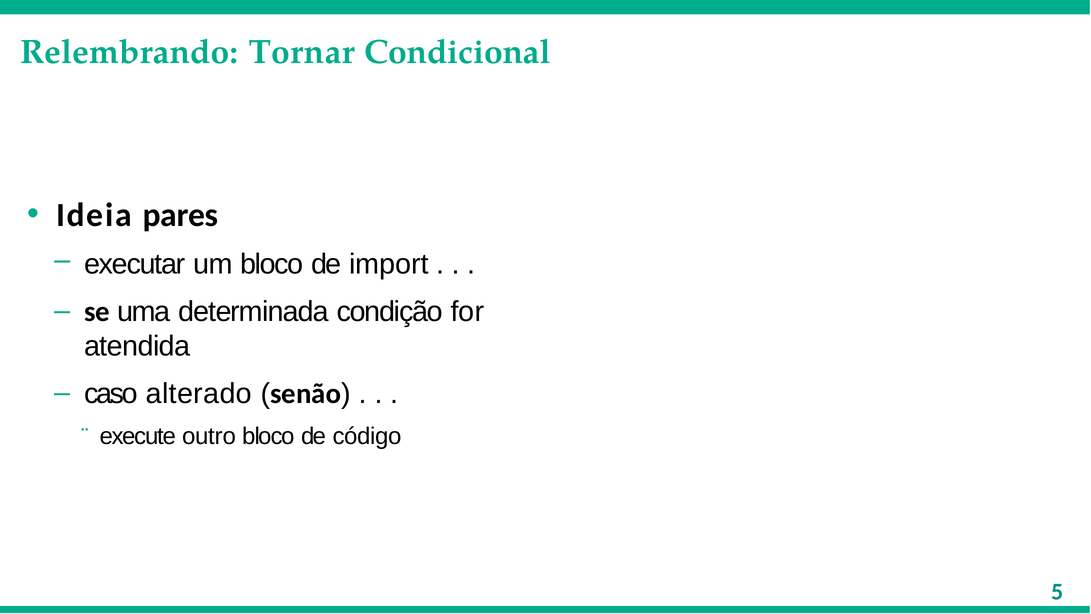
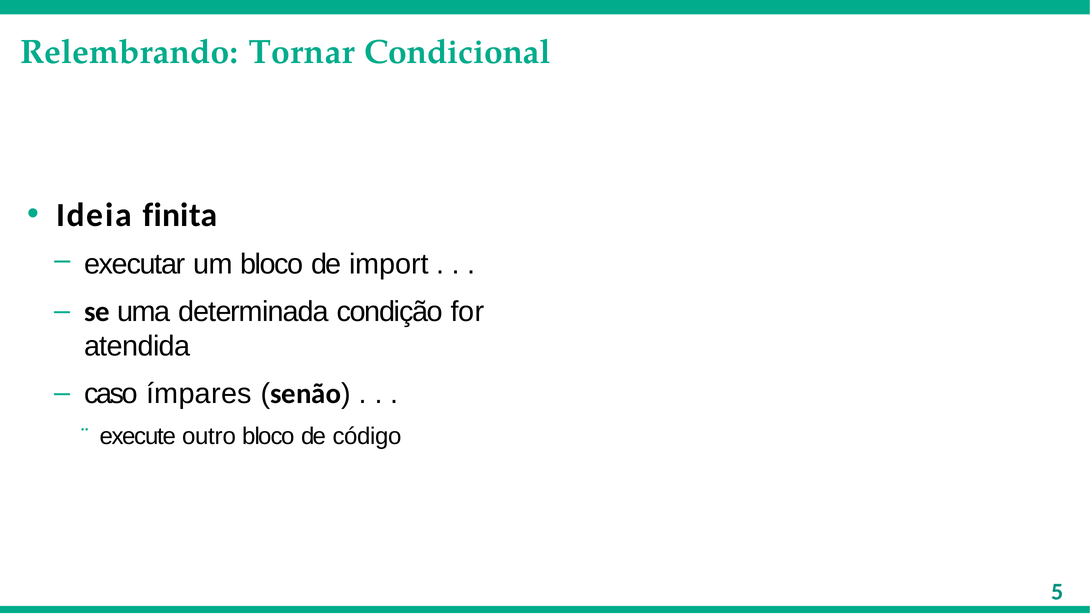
pares: pares -> finita (180, 215)
alterado: alterado -> ímpares (199, 394)
